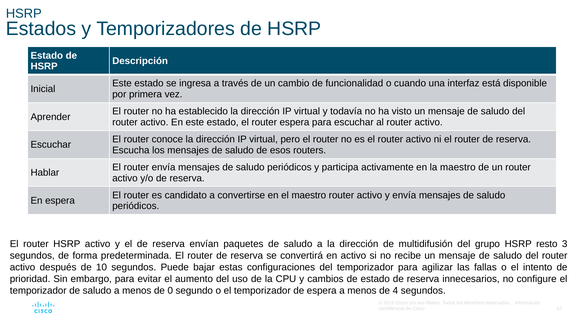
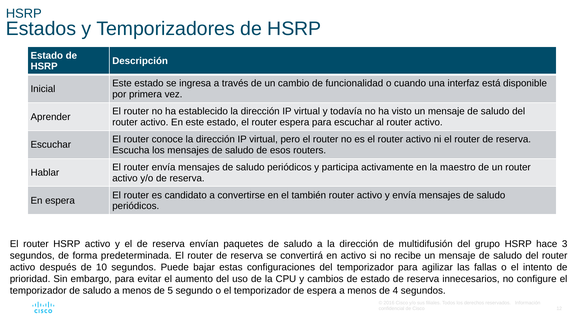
el maestro: maestro -> también (309, 195)
resto: resto -> hace (547, 244)
0: 0 -> 5 (170, 290)
